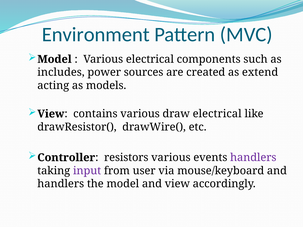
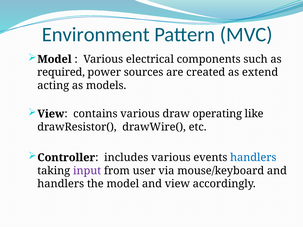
includes: includes -> required (61, 72)
draw electrical: electrical -> operating (217, 114)
resistors: resistors -> includes (126, 158)
handlers colour: purple -> blue (253, 158)
